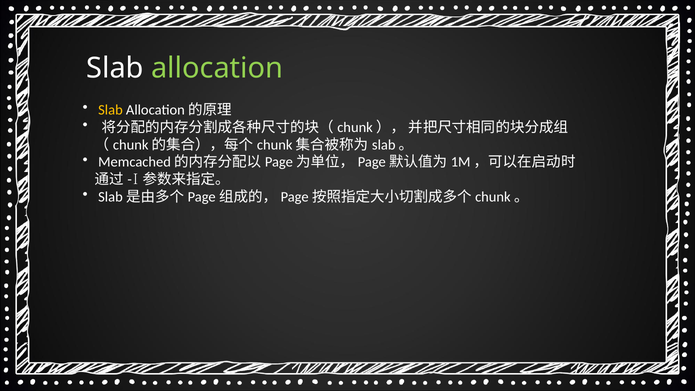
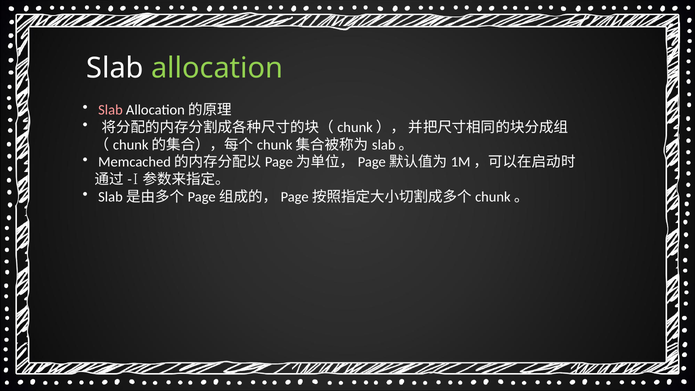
Slab colour: yellow -> pink (110, 110)
